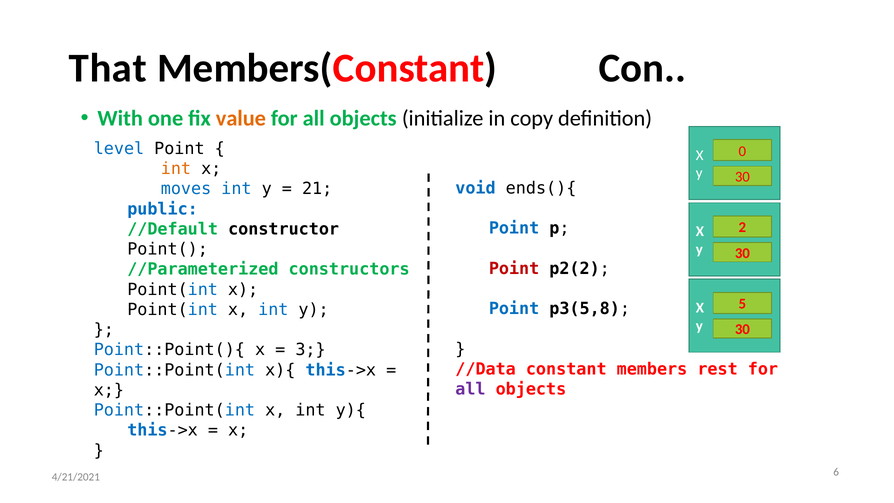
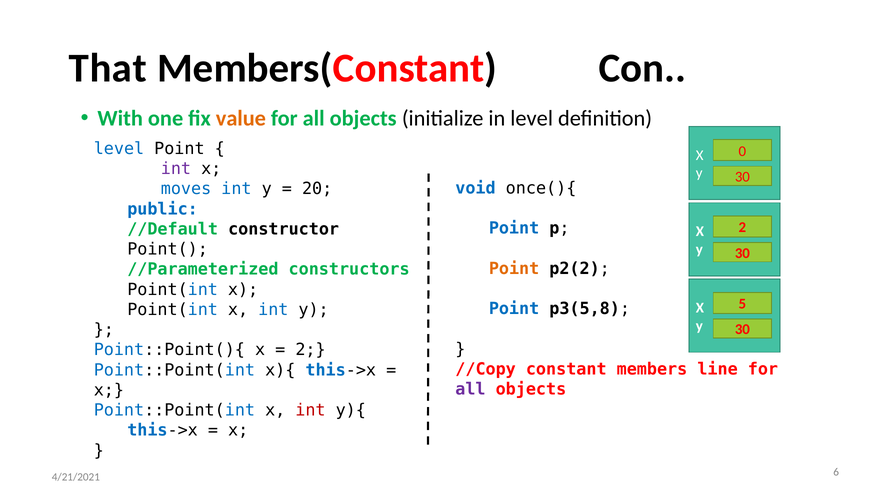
in copy: copy -> level (532, 118)
int colour: orange -> purple (176, 169)
ends(){: ends(){ -> once(){ (541, 188)
21: 21 -> 20 (317, 189)
Point colour: red -> orange (514, 268)
3: 3 -> 2 (311, 350)
//Data: //Data -> //Copy (486, 369)
rest: rest -> line (718, 369)
int colour: black -> red (310, 410)
